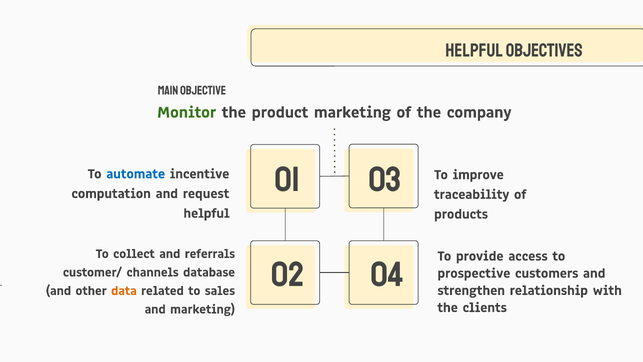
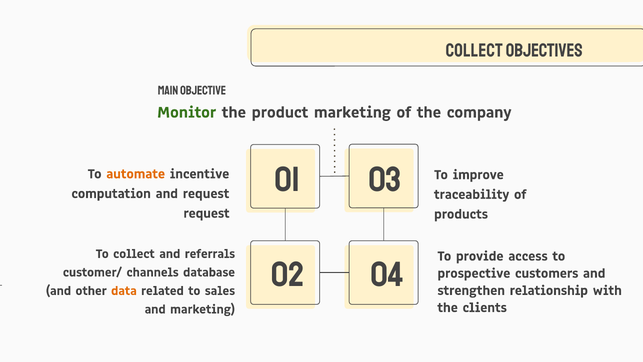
HELPFUL: HELPFUL -> COLLECT (474, 50)
automate colour: blue -> orange (136, 173)
helpful: helpful -> request (207, 213)
